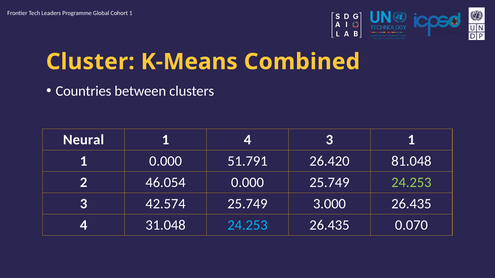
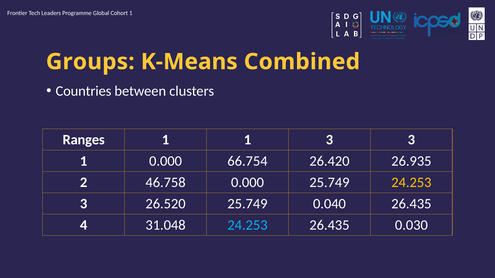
Cluster: Cluster -> Groups (90, 62)
Neural: Neural -> Ranges (84, 140)
1 4: 4 -> 1 (247, 140)
3 1: 1 -> 3 (411, 140)
51.791: 51.791 -> 66.754 (247, 161)
81.048: 81.048 -> 26.935 (411, 161)
46.054: 46.054 -> 46.758 (166, 183)
24.253 colour: light green -> yellow (411, 183)
42.574: 42.574 -> 26.520 (166, 204)
3.000: 3.000 -> 0.040 (329, 204)
0.070: 0.070 -> 0.030 (411, 225)
